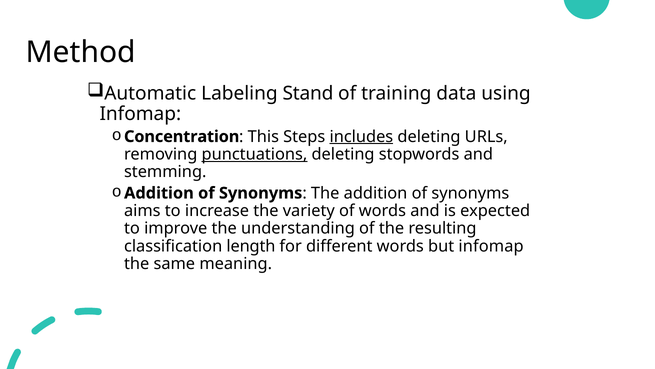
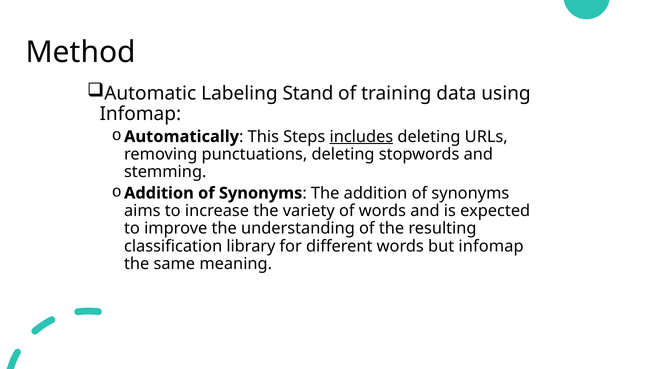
Concentration: Concentration -> Automatically (182, 136)
punctuations underline: present -> none (254, 154)
length: length -> library (251, 246)
